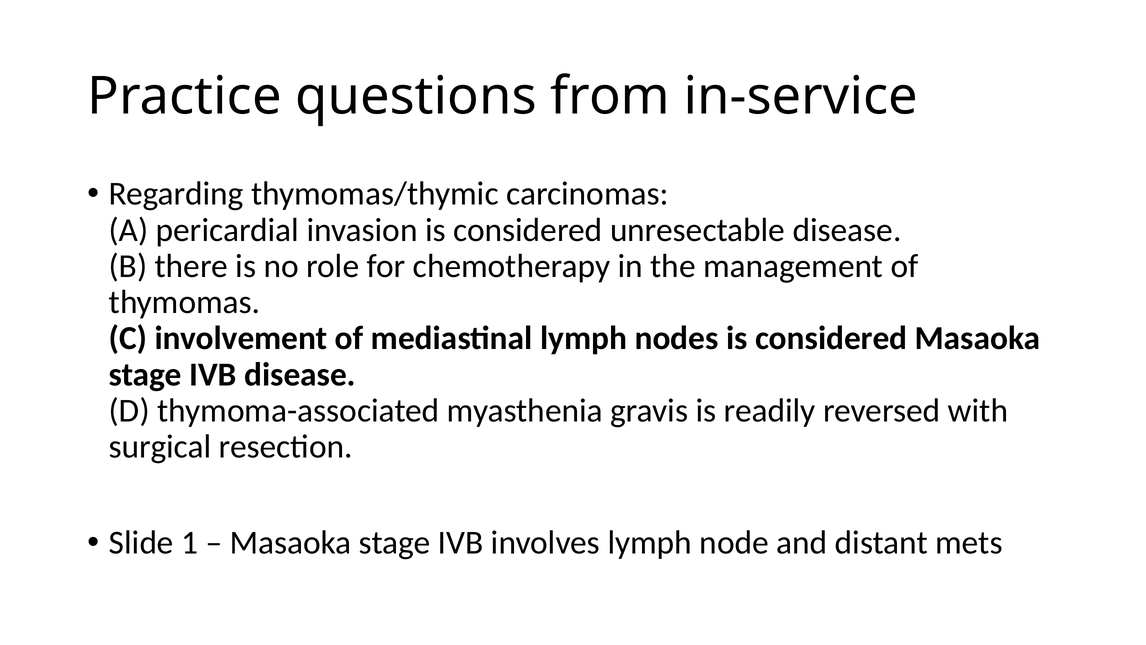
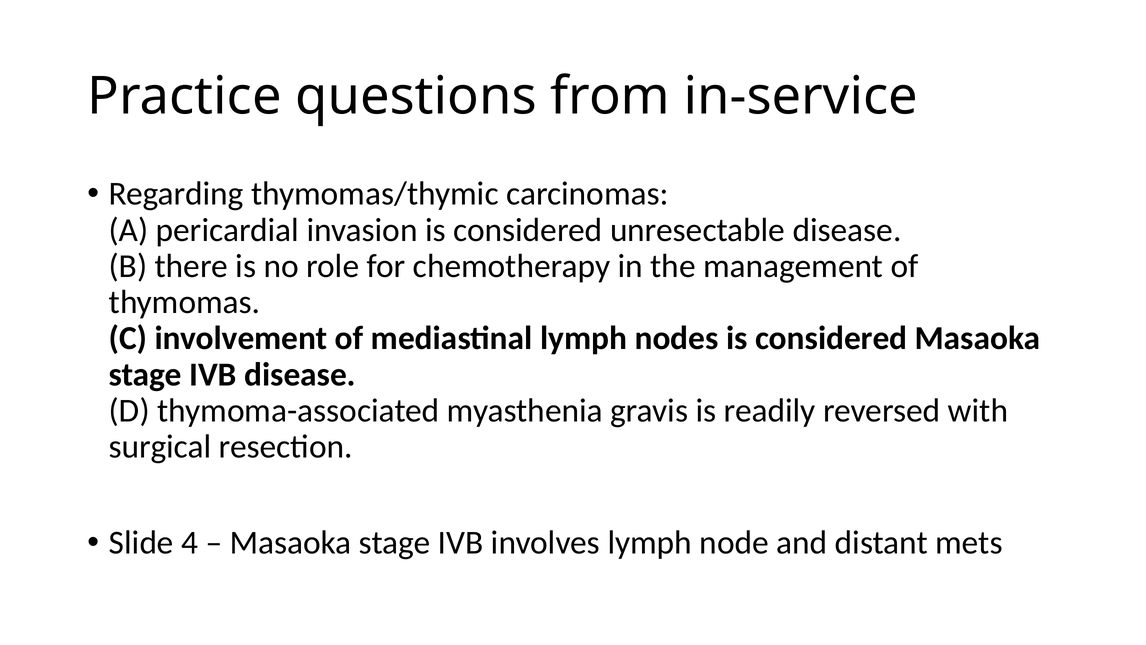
1: 1 -> 4 (190, 543)
